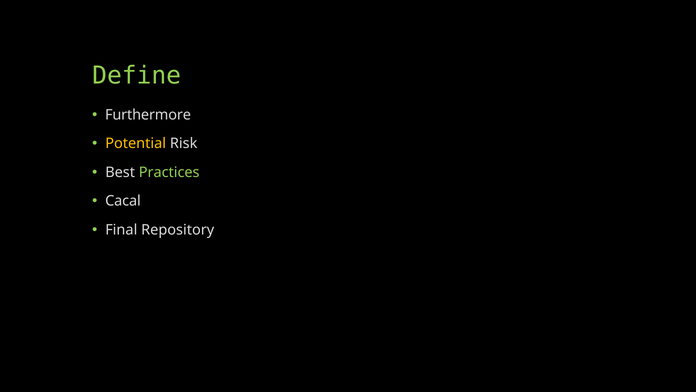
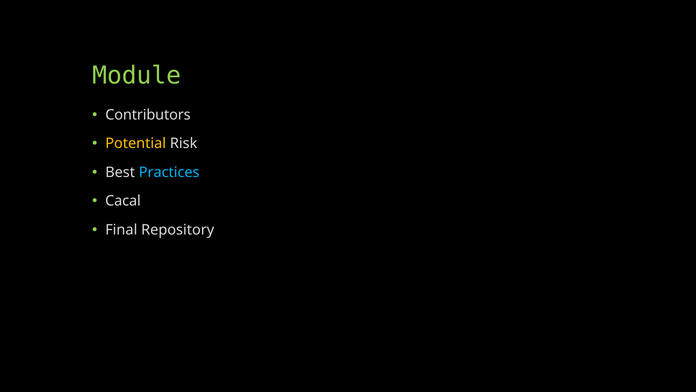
Define: Define -> Module (137, 75)
Furthermore: Furthermore -> Contributors (148, 115)
Practices colour: light green -> light blue (169, 172)
